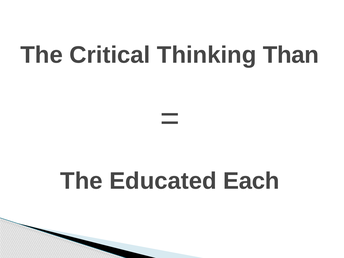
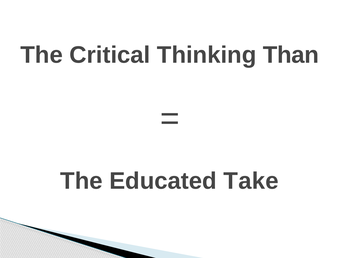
Each: Each -> Take (251, 181)
